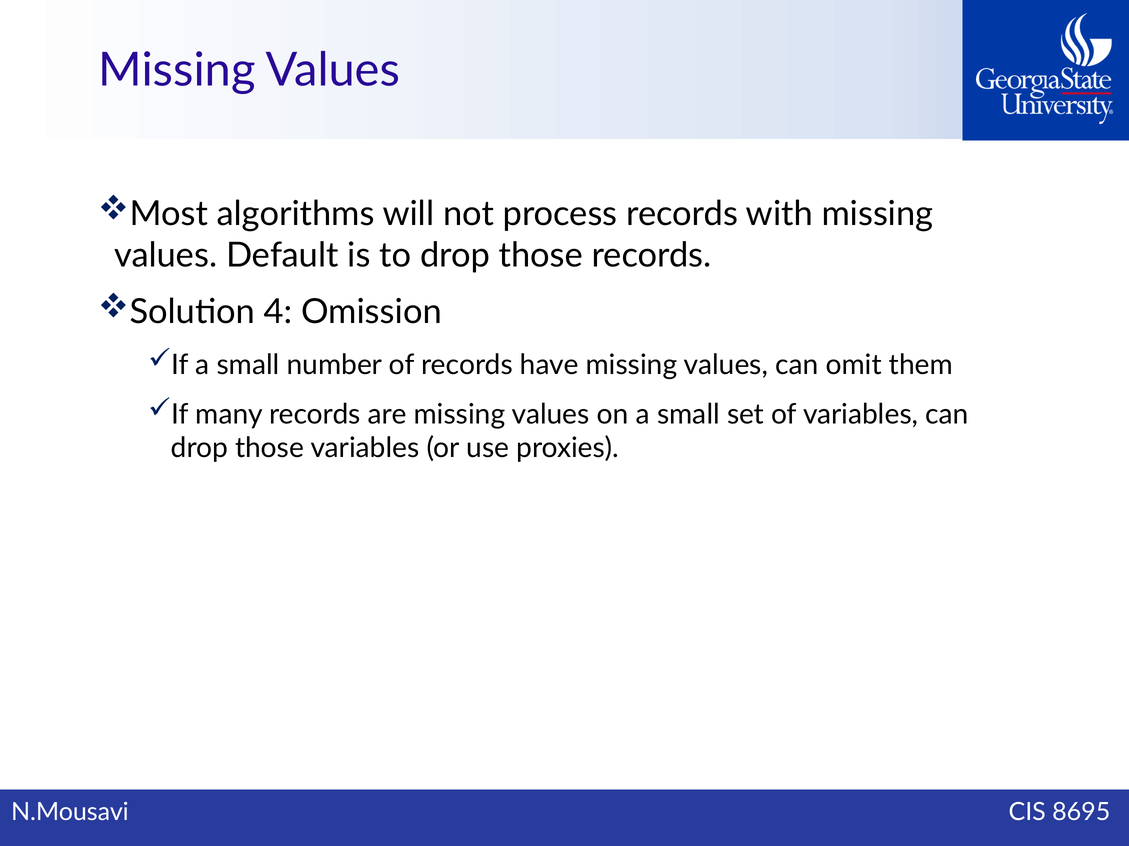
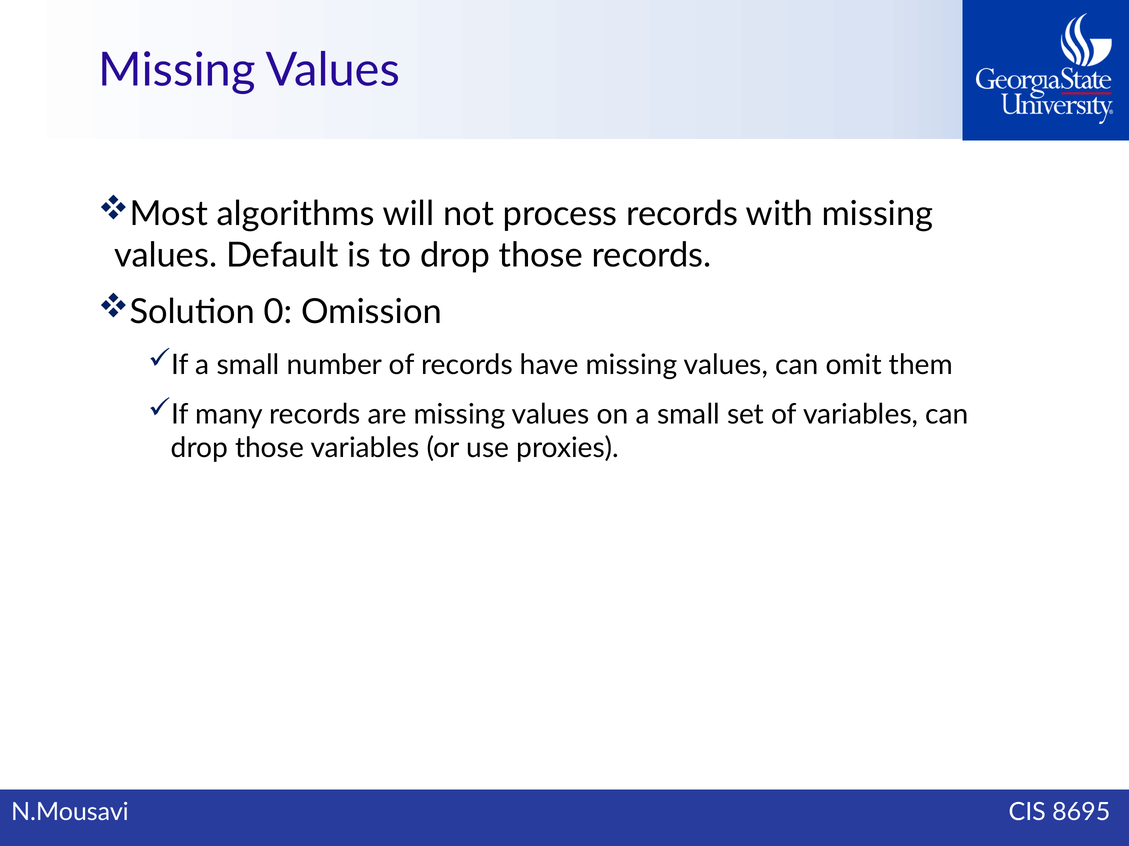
4: 4 -> 0 (278, 312)
